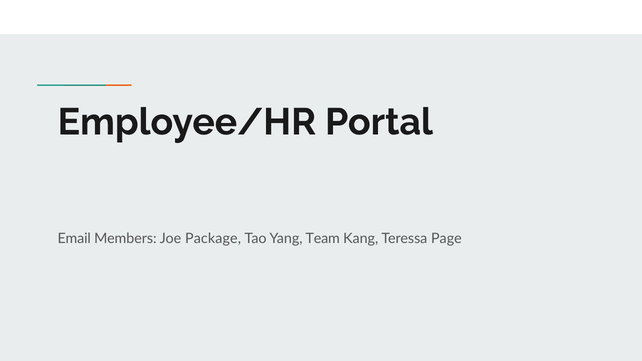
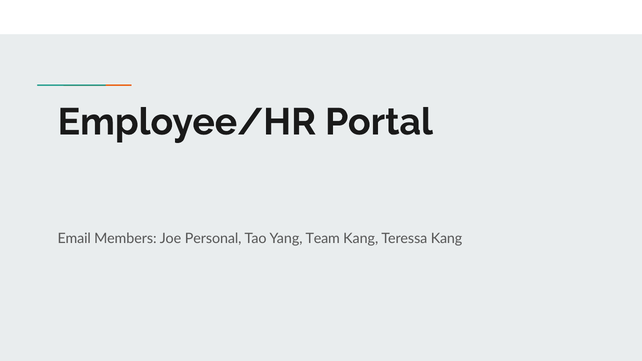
Package: Package -> Personal (213, 239)
Teressa Page: Page -> Kang (446, 239)
